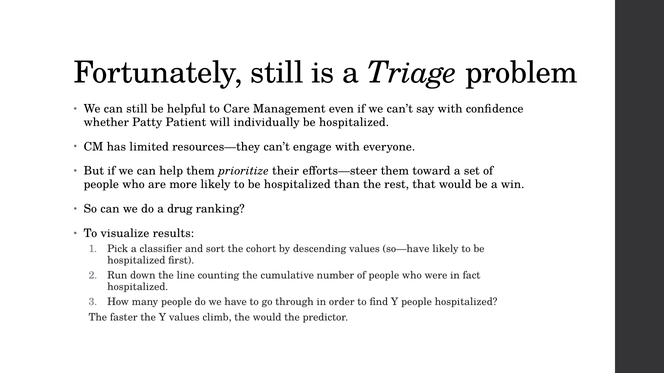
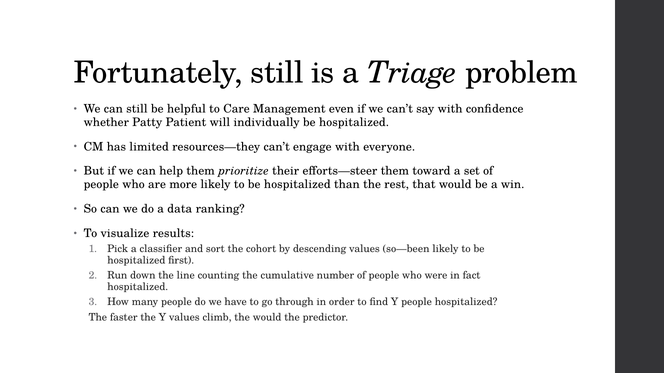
drug: drug -> data (180, 209)
so—have: so—have -> so—been (406, 249)
